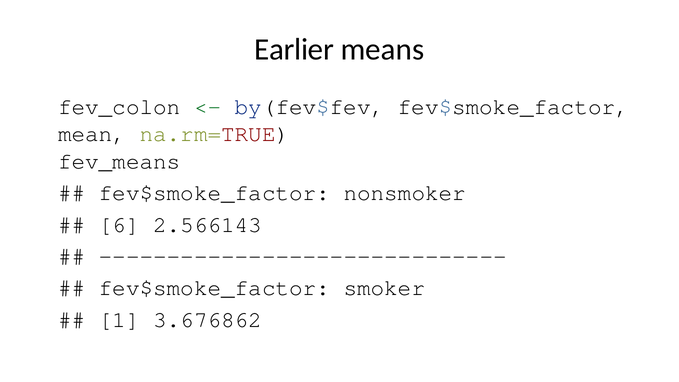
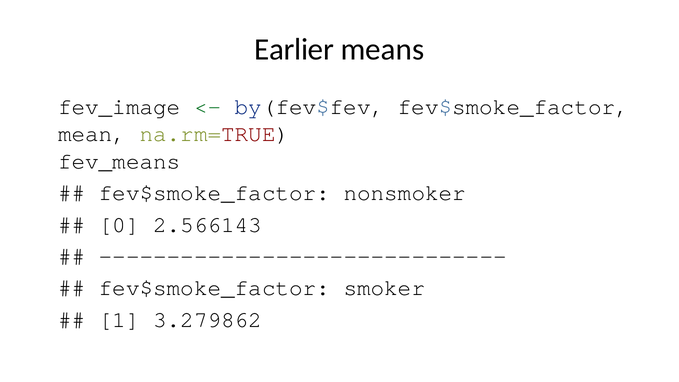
fev_colon: fev_colon -> fev_image (119, 107)
6: 6 -> 0 (119, 225)
3.676862: 3.676862 -> 3.279862 (208, 320)
